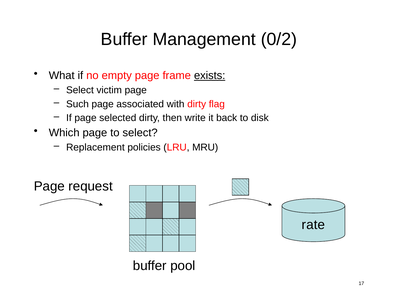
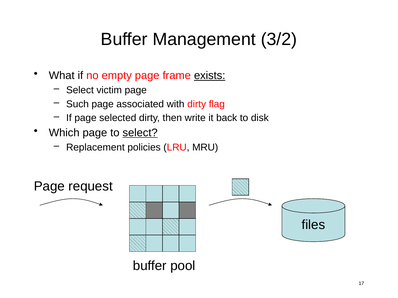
0/2: 0/2 -> 3/2 (279, 39)
select underline: none -> present (140, 133)
rate: rate -> files (313, 225)
